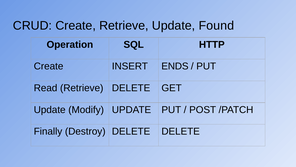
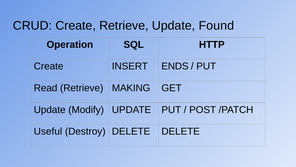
Retrieve DELETE: DELETE -> MAKING (131, 88)
Finally: Finally -> Useful (48, 131)
